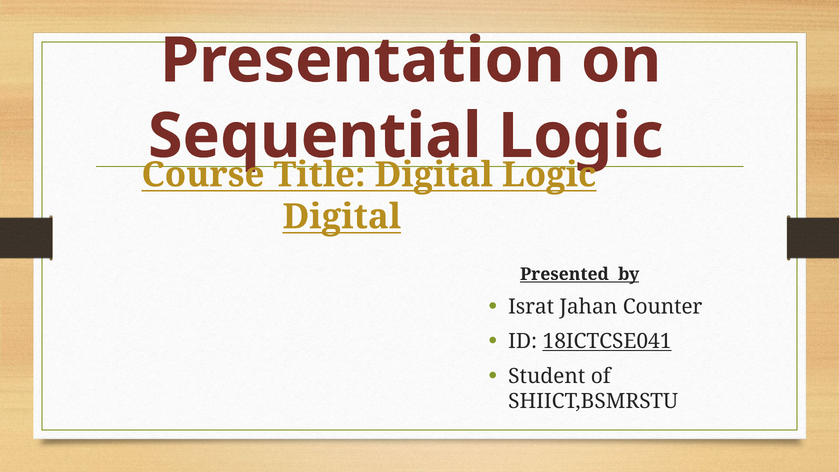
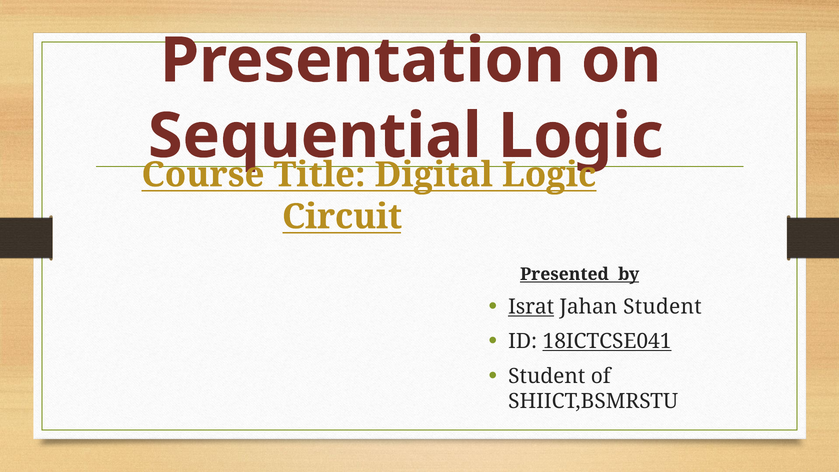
Digital: Digital -> Circuit (342, 217)
Israt underline: none -> present (531, 307)
Jahan Counter: Counter -> Student (662, 307)
